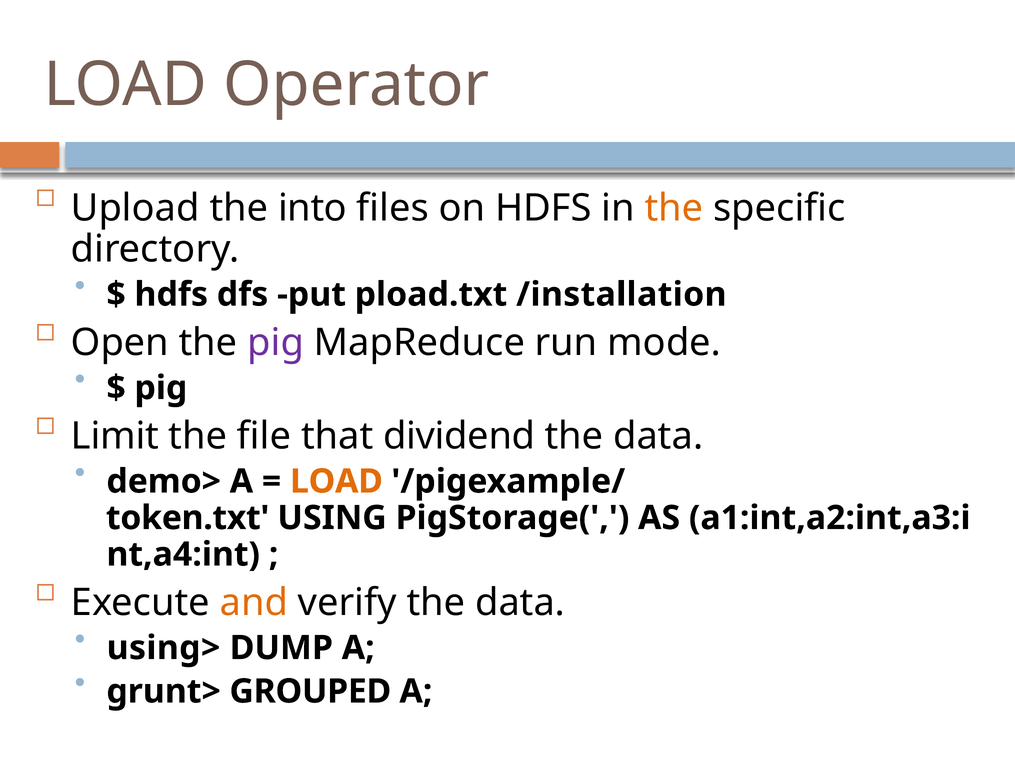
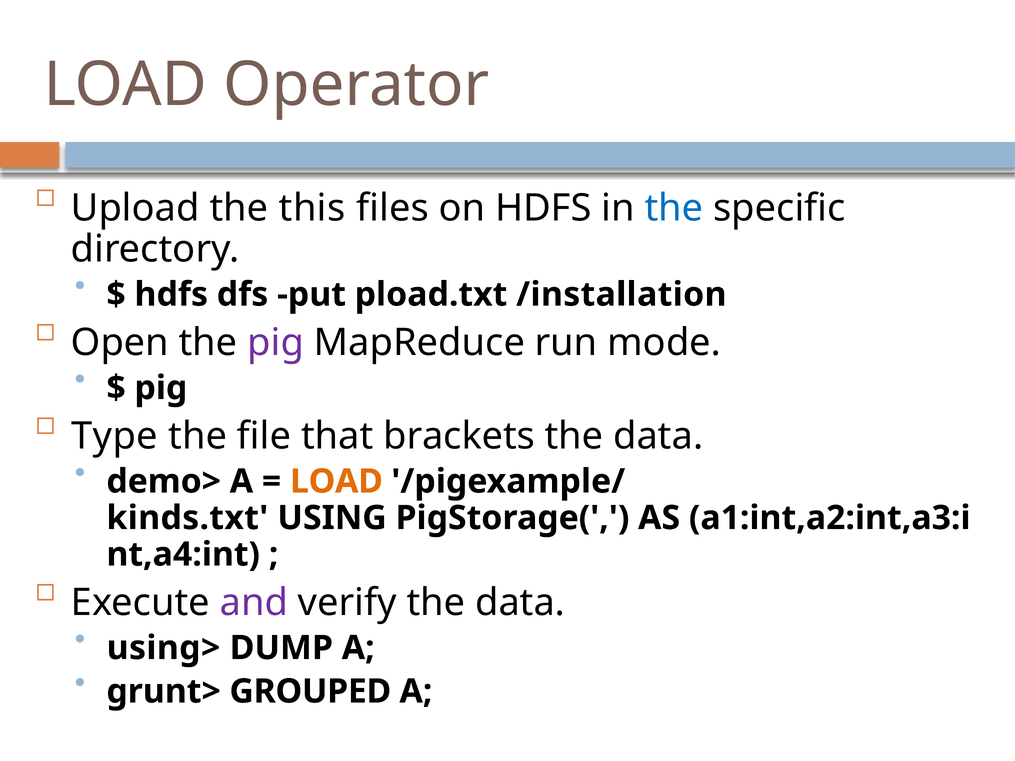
into: into -> this (312, 208)
the colour: orange -> blue (674, 208)
Limit: Limit -> Type (115, 436)
dividend: dividend -> brackets (459, 436)
token.txt: token.txt -> kinds.txt (187, 518)
and colour: orange -> purple (254, 603)
